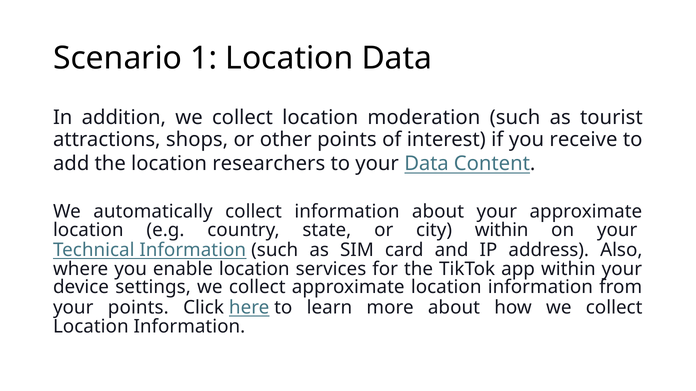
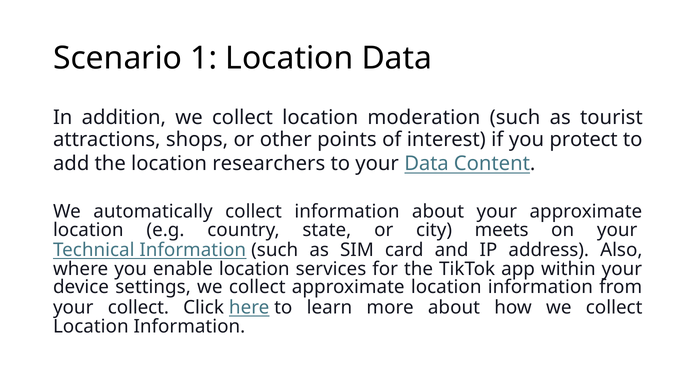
receive: receive -> protect (584, 140)
city within: within -> meets (502, 230)
your points: points -> collect (138, 308)
